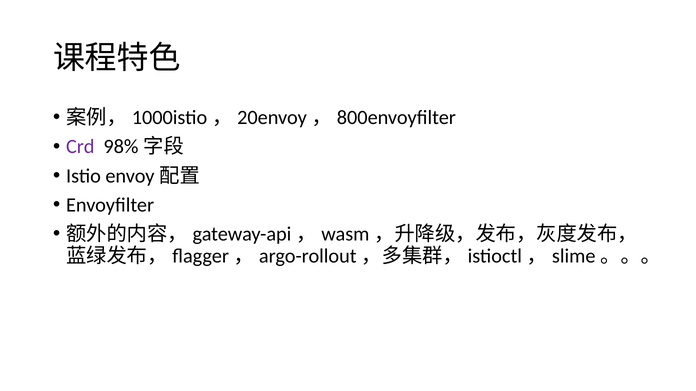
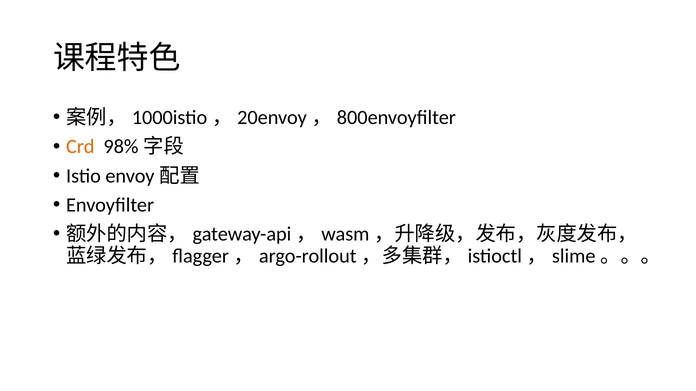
Crd colour: purple -> orange (80, 147)
